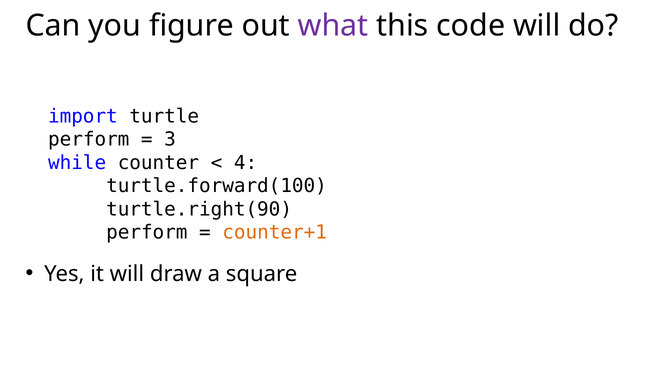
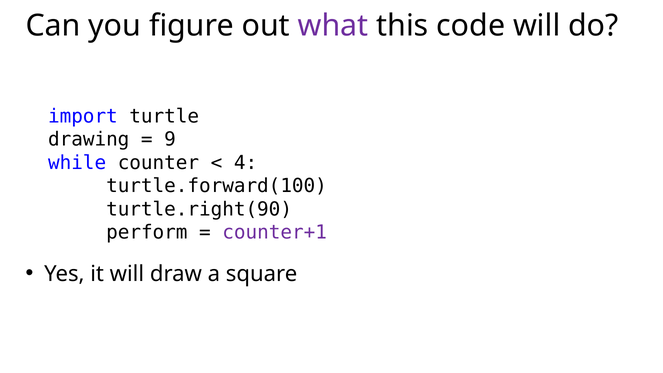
perform: perform -> drawing (89, 140)
3: 3 -> 9 (170, 140)
counter+1 colour: orange -> purple (275, 232)
